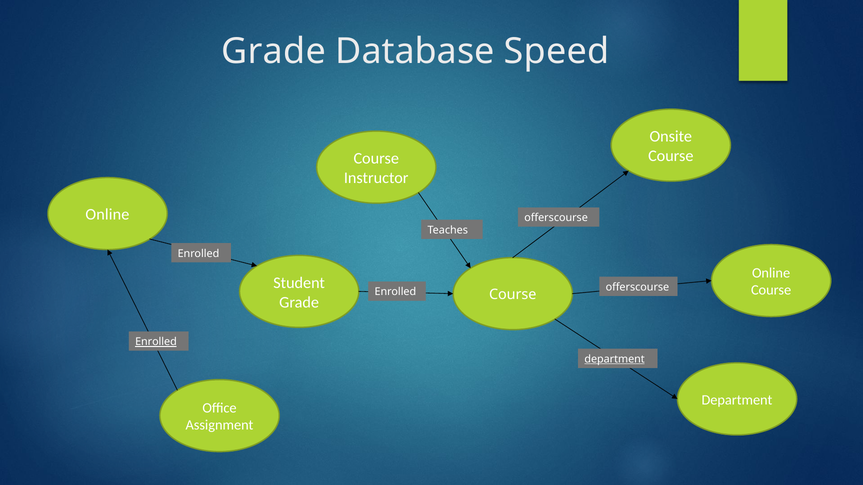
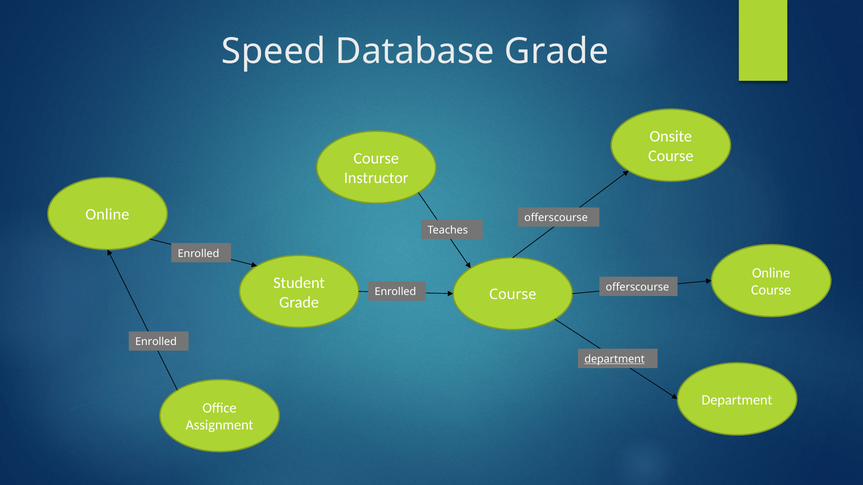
Grade: Grade -> Speed (274, 51)
Database Speed: Speed -> Grade (557, 51)
Enrolled underline: present -> none (156, 342)
